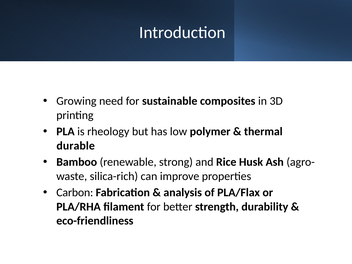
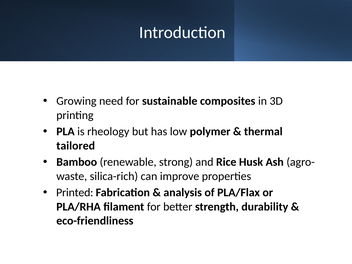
durable: durable -> tailored (76, 146)
Carbon: Carbon -> Printed (75, 193)
